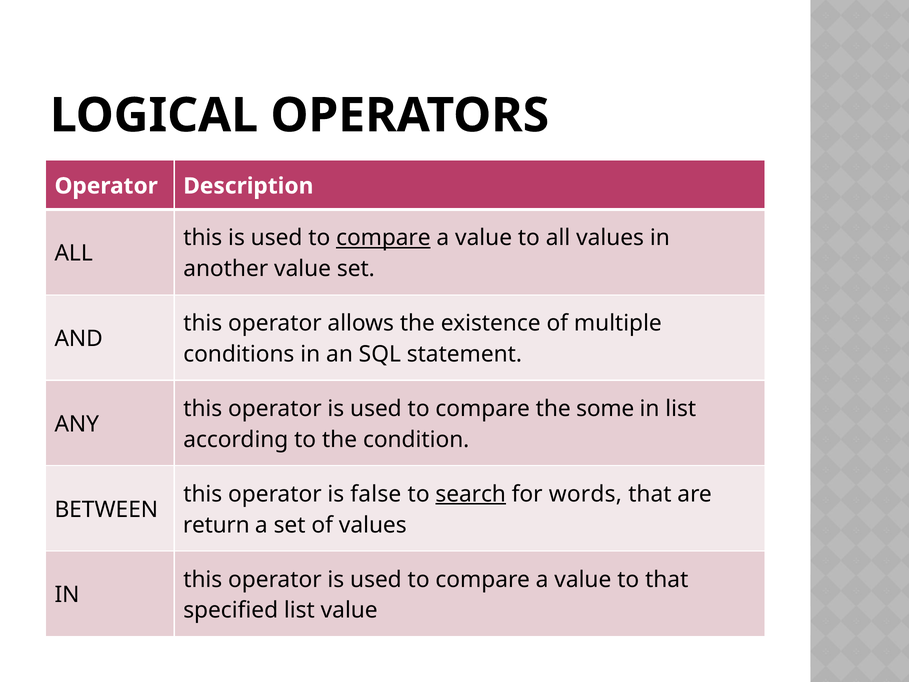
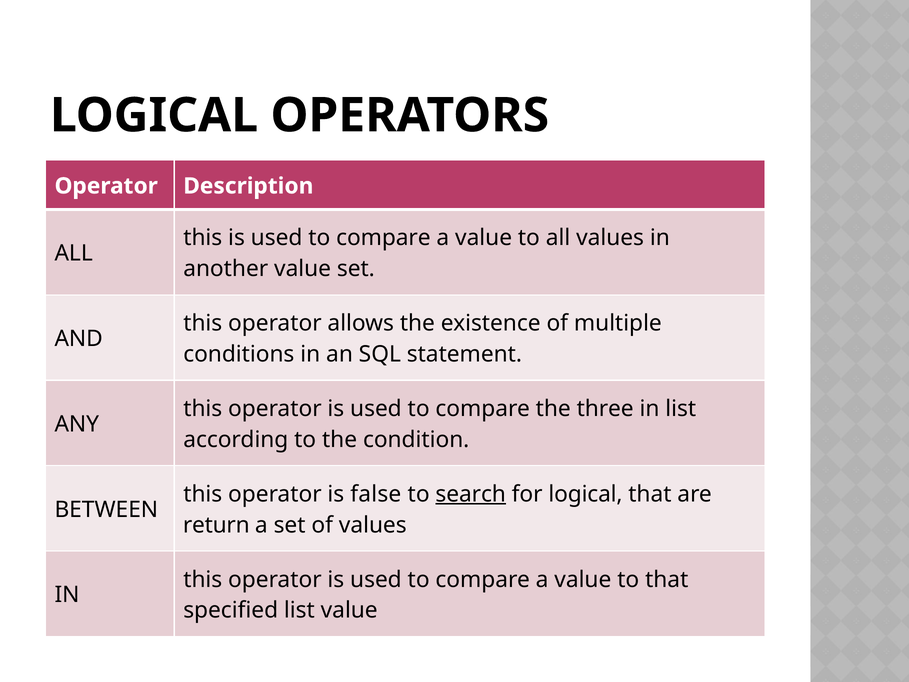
compare underline: present -> none (383, 238)
some: some -> three (605, 409)
for words: words -> logical (586, 494)
